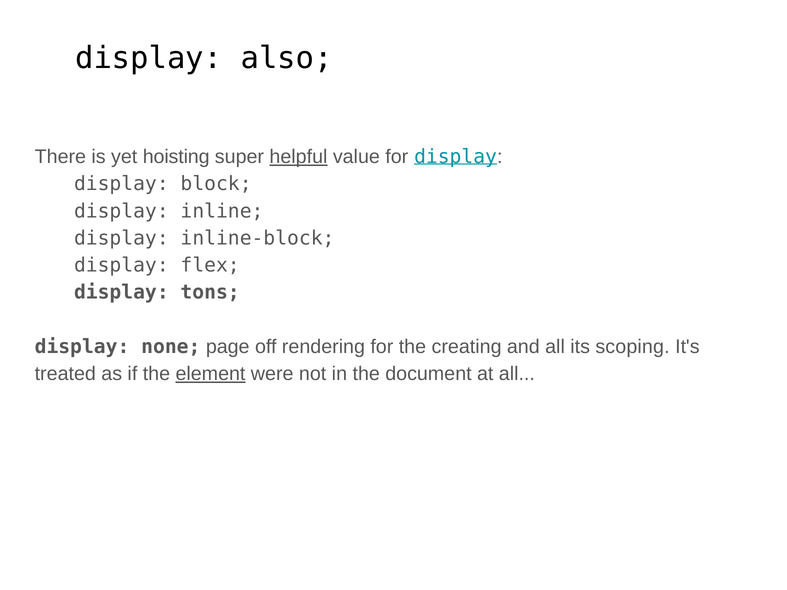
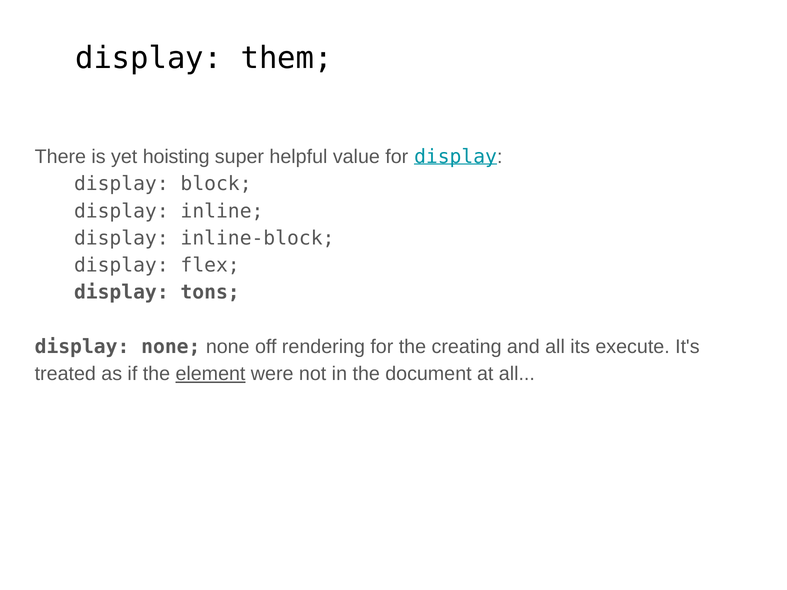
also: also -> them (287, 58)
helpful underline: present -> none (298, 157)
none page: page -> none (228, 347)
scoping: scoping -> execute (633, 347)
